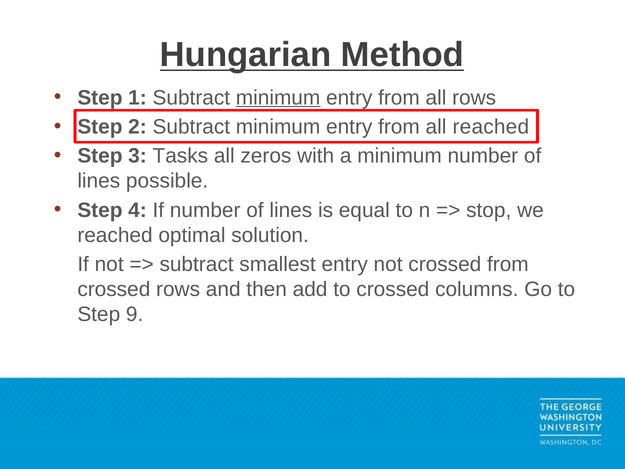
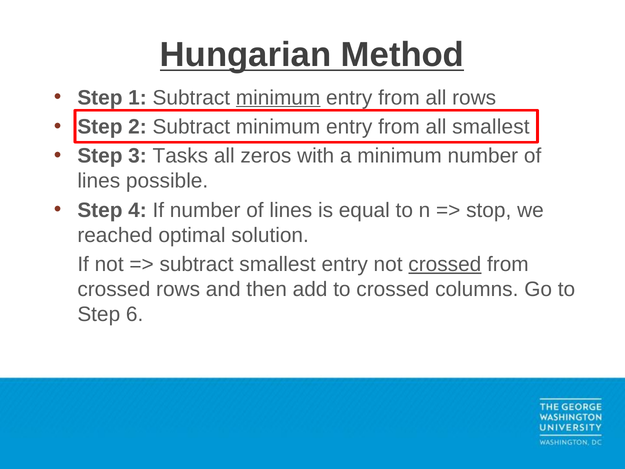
all reached: reached -> smallest (491, 127)
crossed underline: none -> present (445, 264)
9: 9 -> 6 (135, 314)
